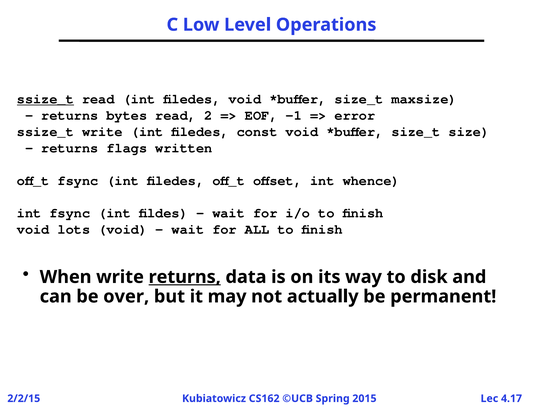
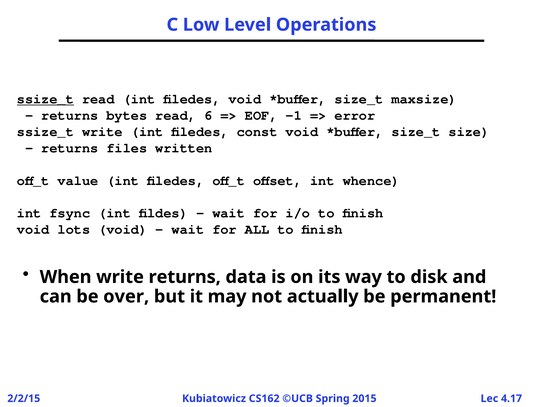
2: 2 -> 6 (208, 116)
flags: flags -> files (127, 148)
off_t fsync: fsync -> value (78, 181)
returns underline: present -> none (185, 277)
